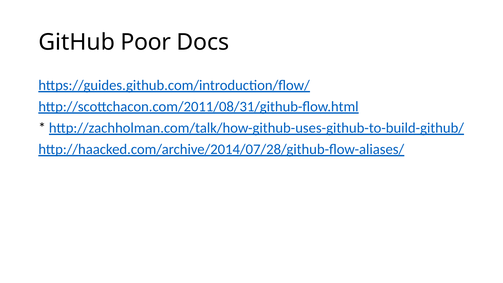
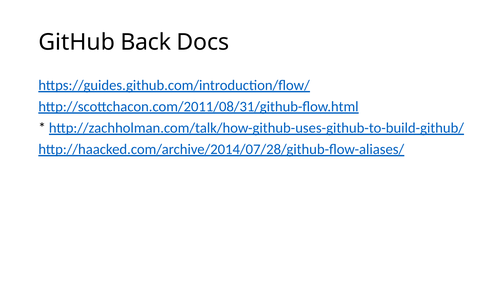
Poor: Poor -> Back (146, 42)
